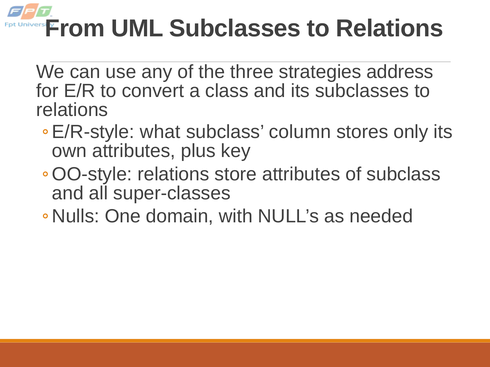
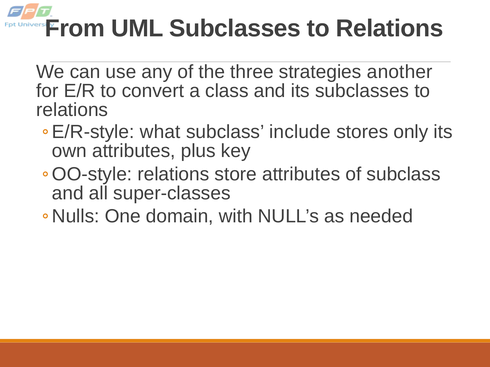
address: address -> another (400, 72)
column: column -> include (300, 132)
